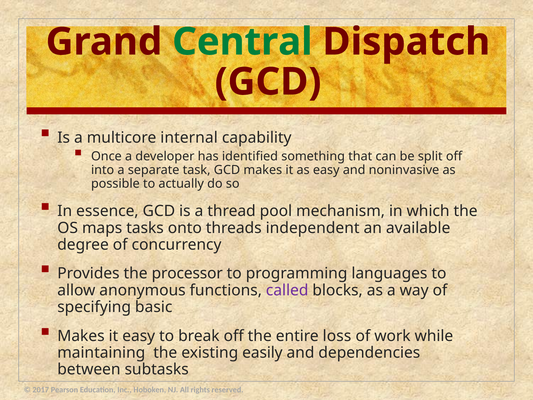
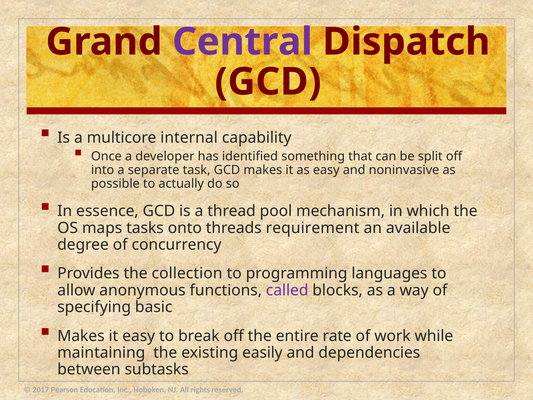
Central colour: green -> purple (242, 42)
independent: independent -> requirement (313, 228)
processor: processor -> collection (187, 273)
loss: loss -> rate (337, 336)
